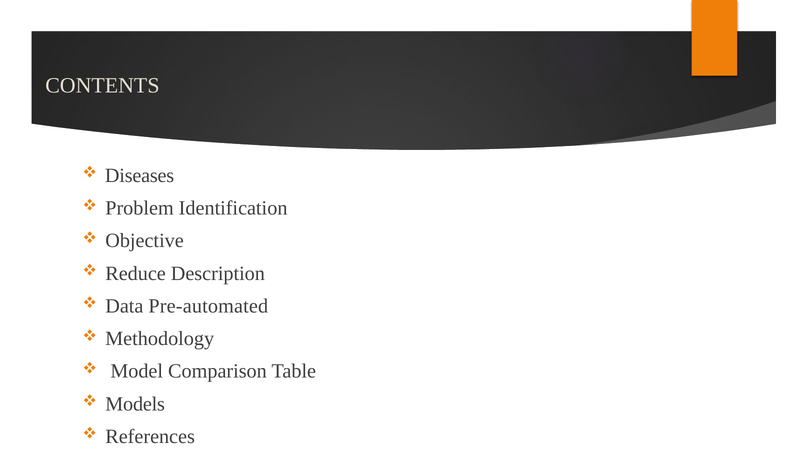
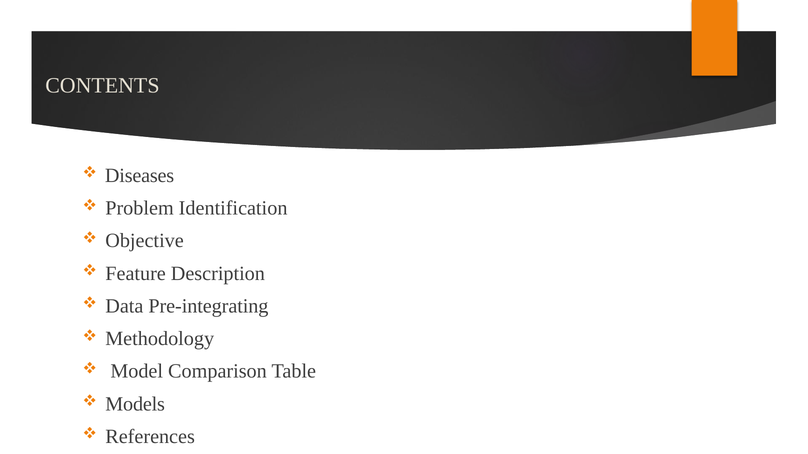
Reduce: Reduce -> Feature (136, 274)
Pre-automated: Pre-automated -> Pre-integrating (208, 306)
